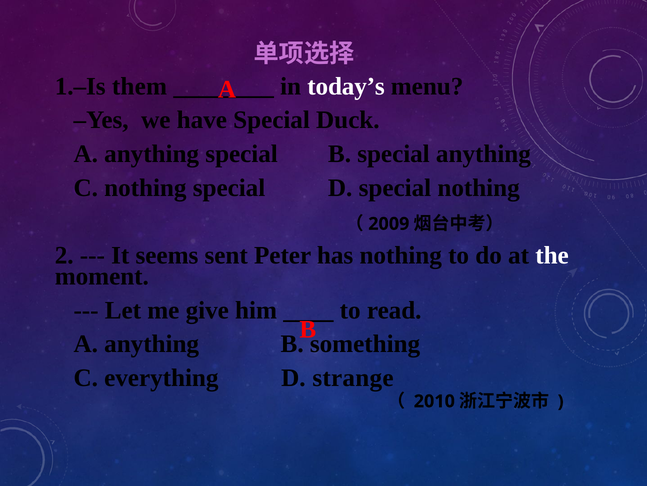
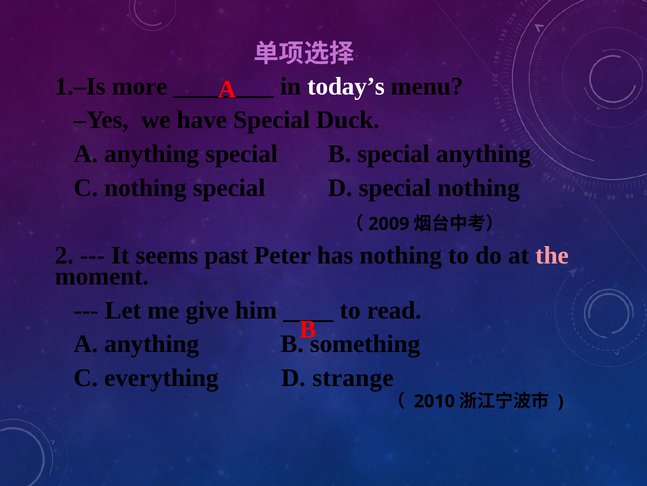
them: them -> more (140, 86)
sent: sent -> past (226, 255)
the colour: white -> pink (552, 255)
